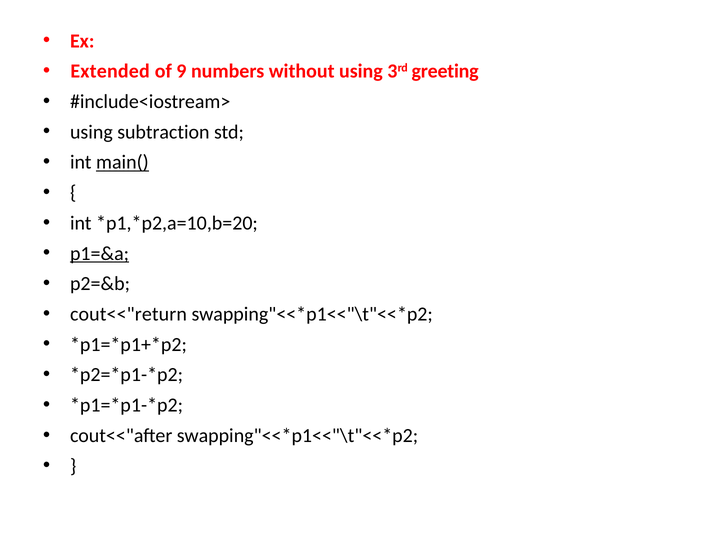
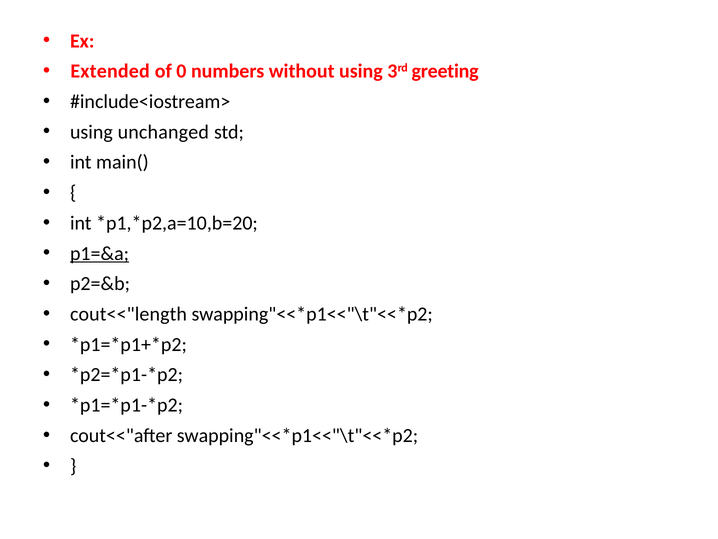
9: 9 -> 0 (181, 71)
subtraction: subtraction -> unchanged (163, 132)
main( underline: present -> none (122, 162)
cout<<"return: cout<<"return -> cout<<"length (128, 314)
